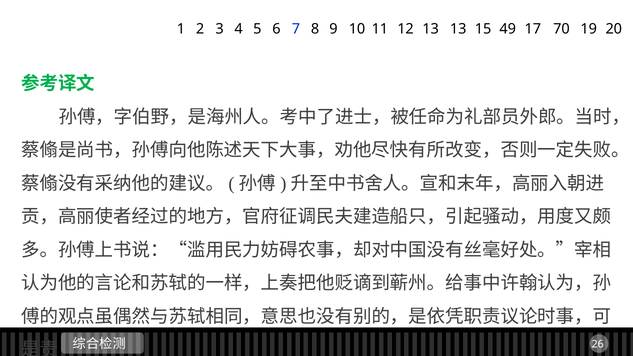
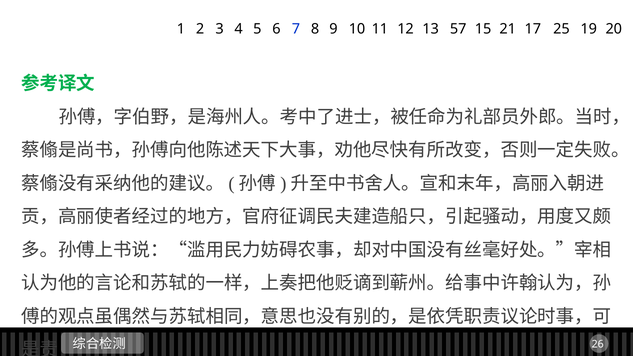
13 13: 13 -> 57 (458, 29)
49: 49 -> 21 (508, 29)
70: 70 -> 25 (561, 29)
